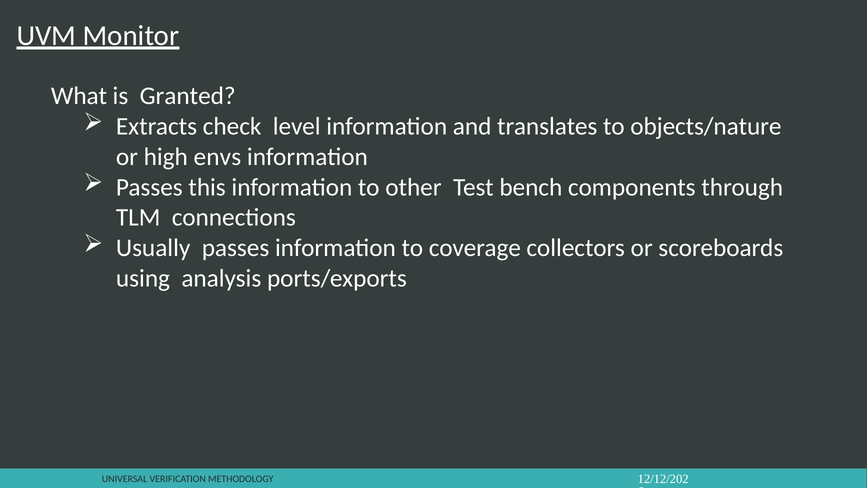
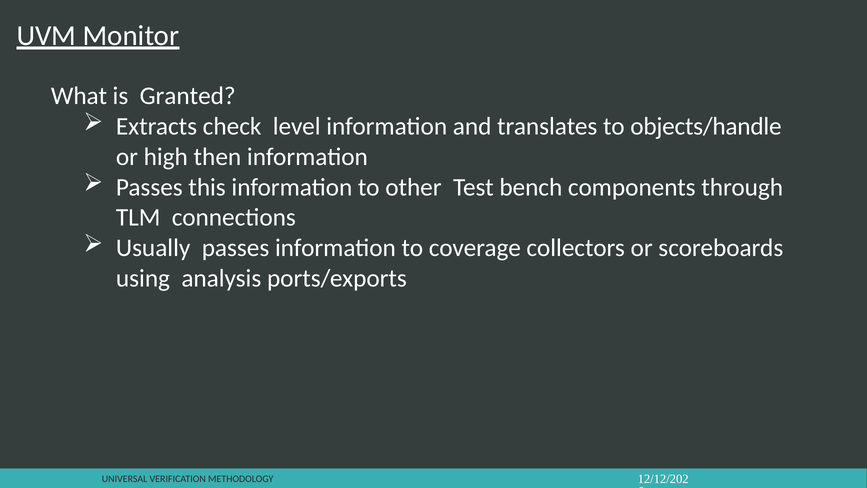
objects/nature: objects/nature -> objects/handle (706, 126)
envs: envs -> then (217, 157)
